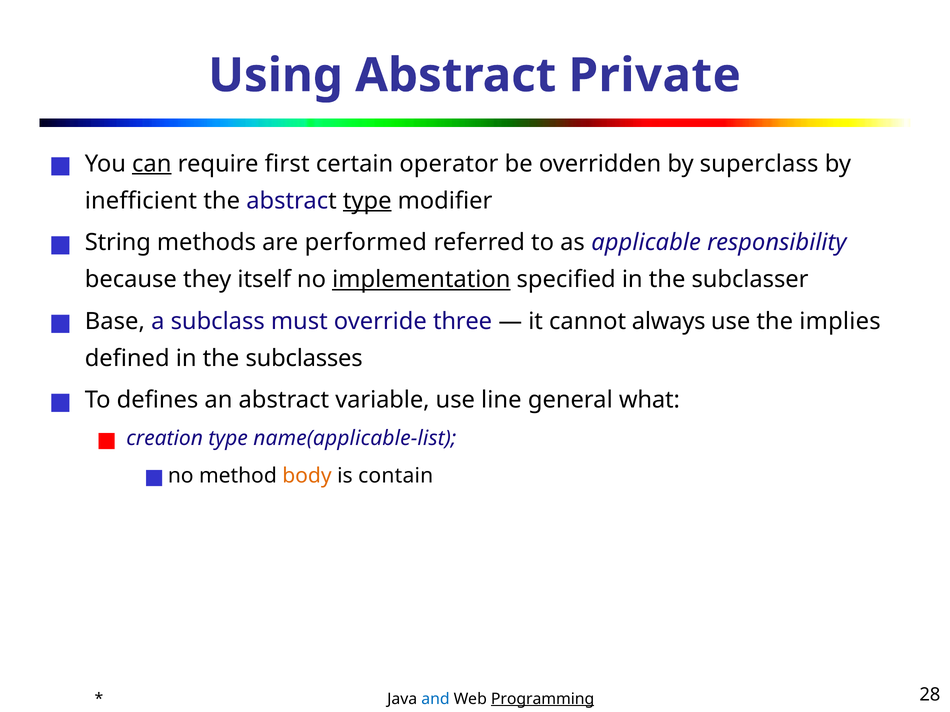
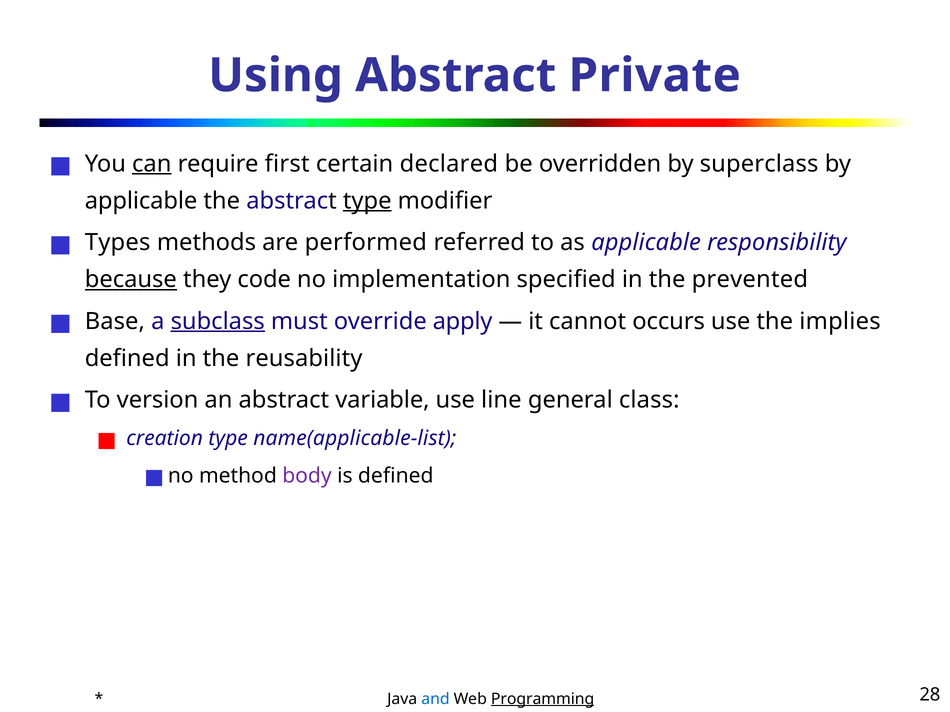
operator: operator -> declared (449, 164)
inefficient: inefficient -> applicable (141, 201)
String: String -> Types (118, 243)
because underline: none -> present (131, 280)
itself: itself -> code (264, 280)
implementation underline: present -> none (421, 280)
subclasser: subclasser -> prevented (750, 280)
subclass underline: none -> present (218, 321)
three: three -> apply (463, 321)
always: always -> occurs (669, 321)
subclasses: subclasses -> reusability (304, 358)
defines: defines -> version (158, 400)
what: what -> class (649, 400)
body colour: orange -> purple (307, 476)
is contain: contain -> defined (396, 476)
